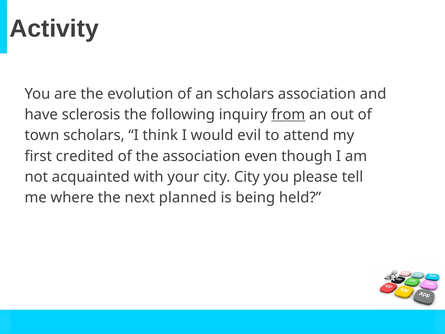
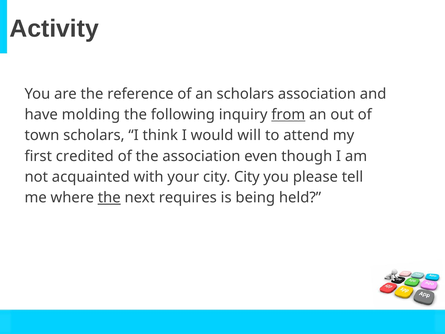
evolution: evolution -> reference (140, 94)
sclerosis: sclerosis -> molding (91, 114)
evil: evil -> will (249, 135)
the underline: none -> present (109, 198)
planned: planned -> requires (188, 198)
